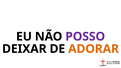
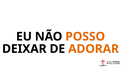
POSSO colour: purple -> orange (85, 37)
